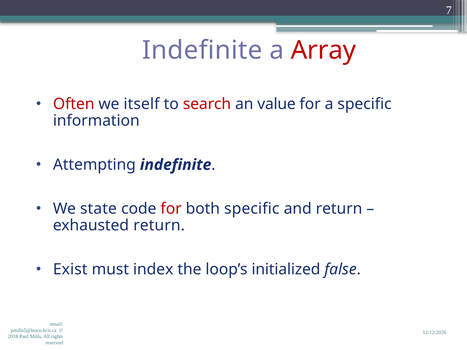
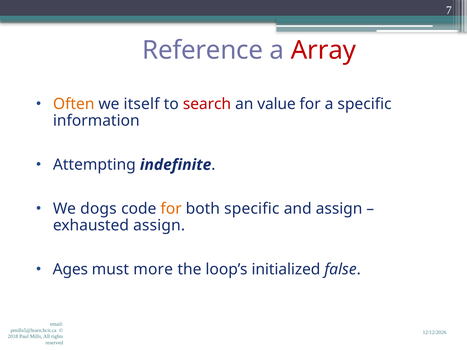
Indefinite: Indefinite -> Reference (203, 50)
Often colour: red -> orange (74, 104)
state: state -> dogs (98, 209)
for colour: red -> orange (171, 209)
and return: return -> assign (339, 209)
exhausted return: return -> assign (159, 226)
Exist: Exist -> Ages (70, 270)
index: index -> more (153, 270)
